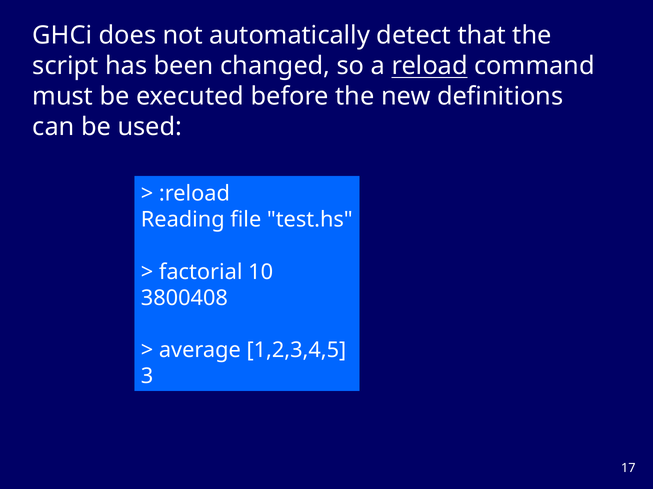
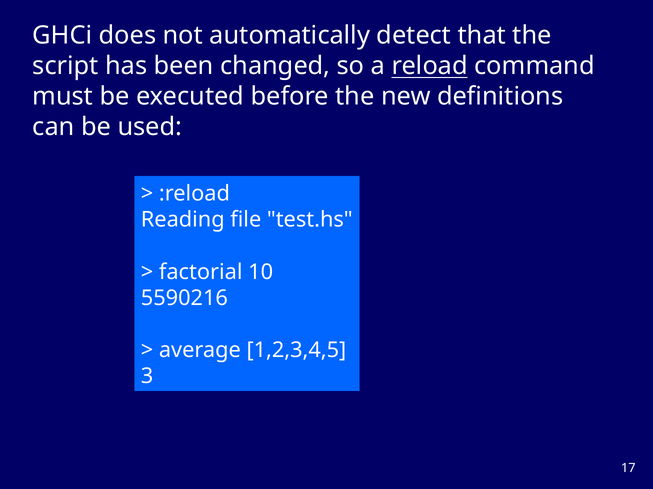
3800408: 3800408 -> 5590216 (184, 298)
